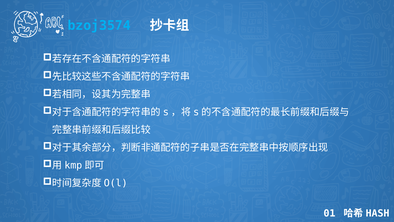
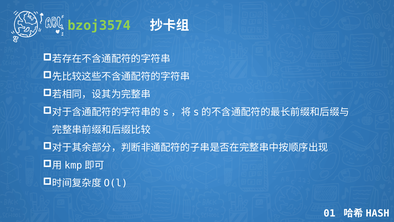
bzoj3574 colour: light blue -> light green (99, 26)
